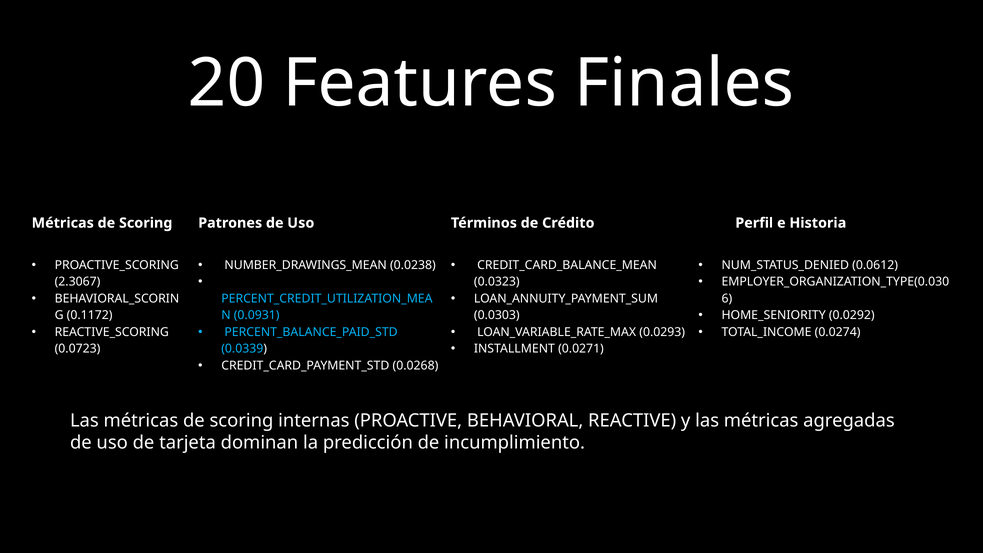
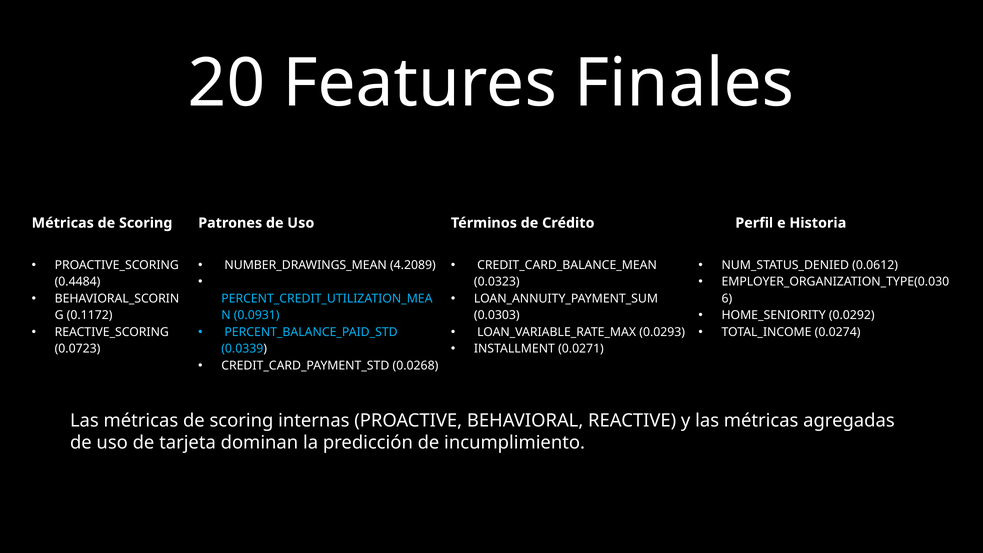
0.0238: 0.0238 -> 4.2089 (413, 265)
2.3067: 2.3067 -> 0.4484 (78, 282)
